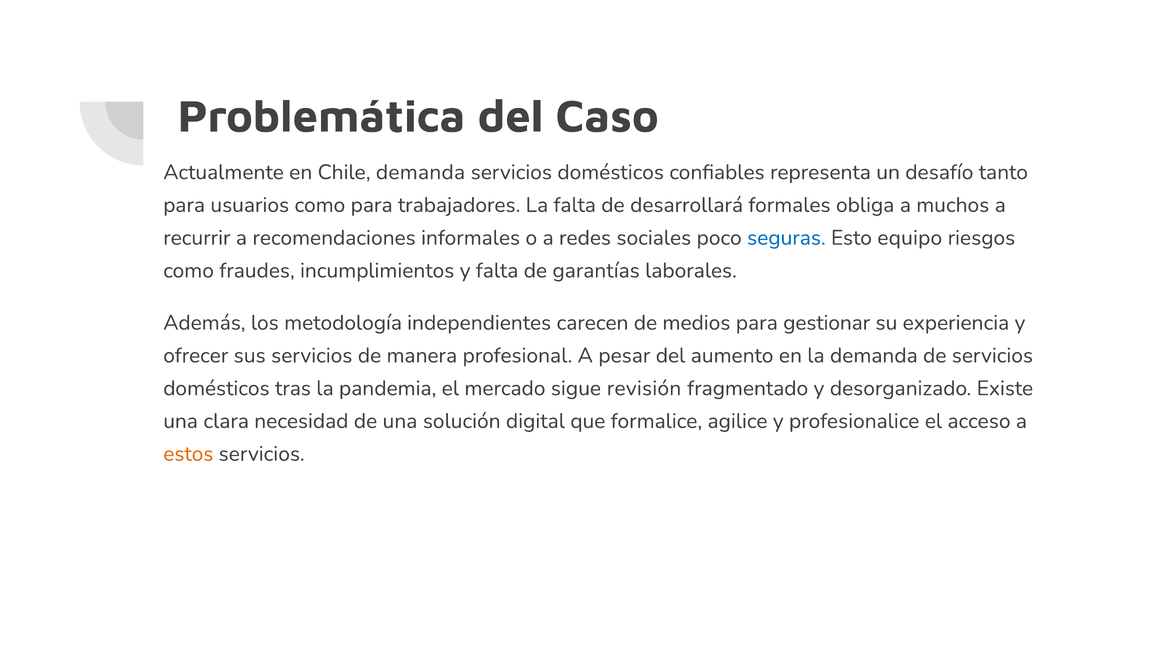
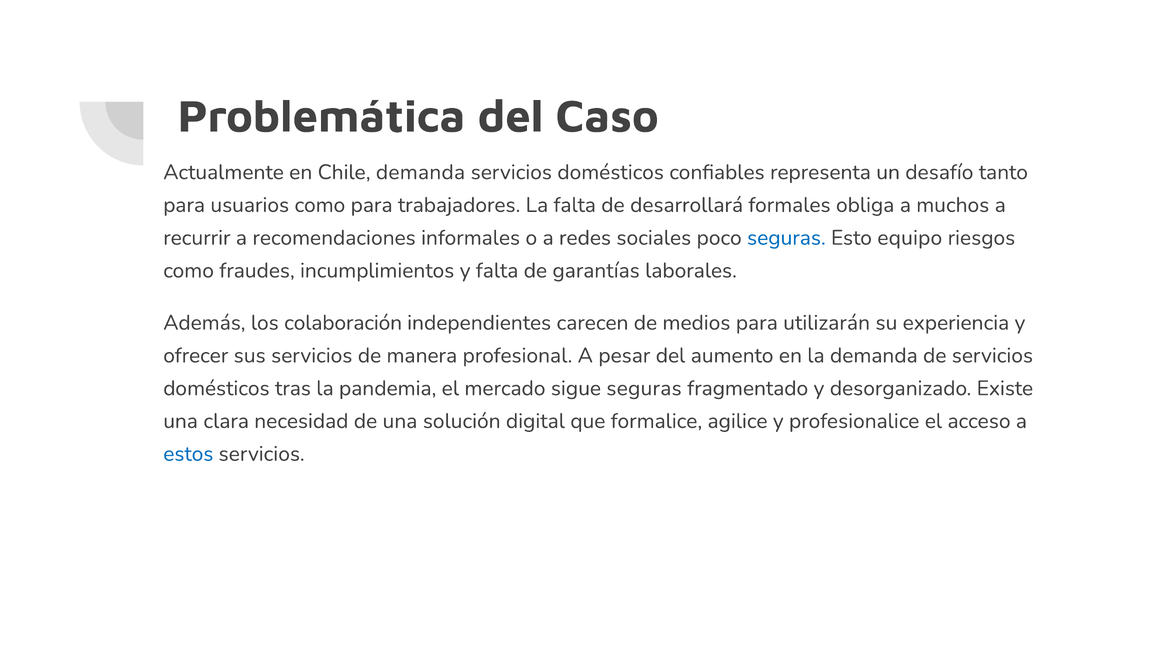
metodología: metodología -> colaboración (343, 323)
gestionar: gestionar -> utilizarán (827, 323)
sigue revisión: revisión -> seguras (644, 388)
estos colour: orange -> blue (188, 454)
